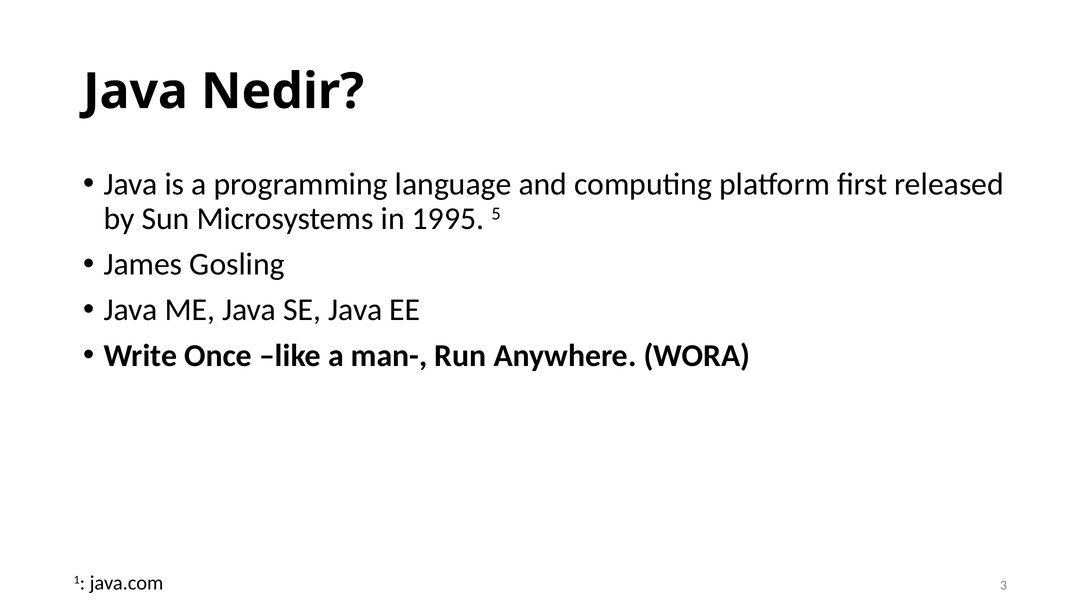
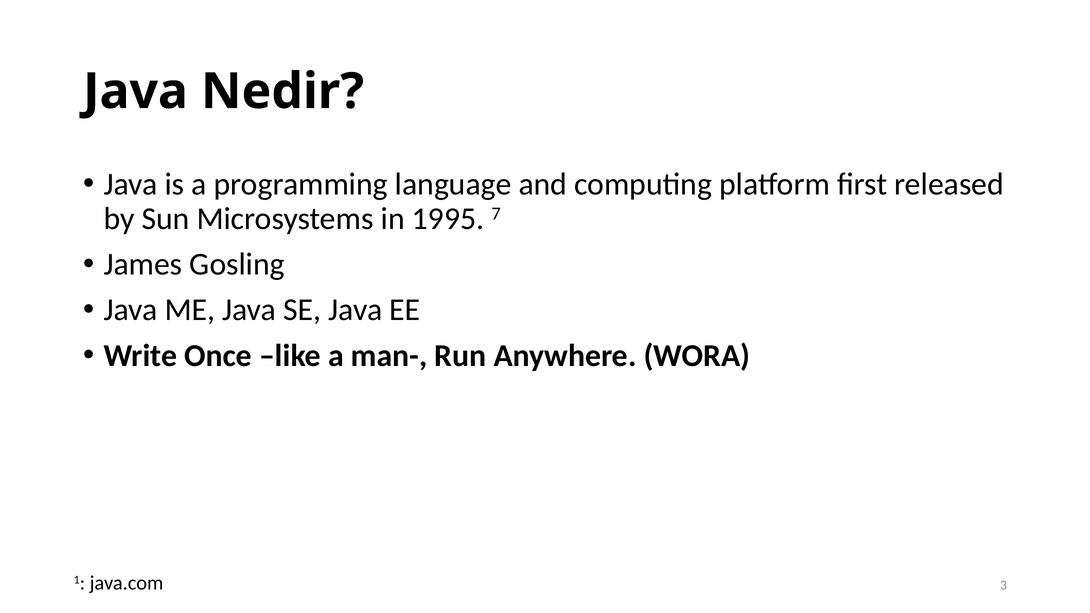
5: 5 -> 7 (496, 214)
